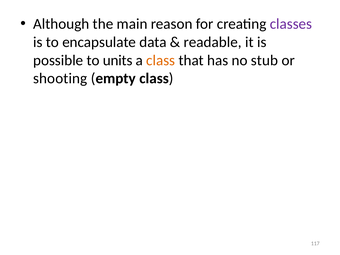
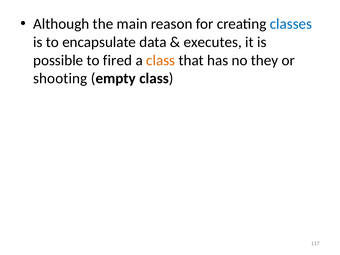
classes colour: purple -> blue (291, 24)
readable: readable -> executes (213, 42)
units: units -> fired (118, 60)
no stub: stub -> they (265, 60)
